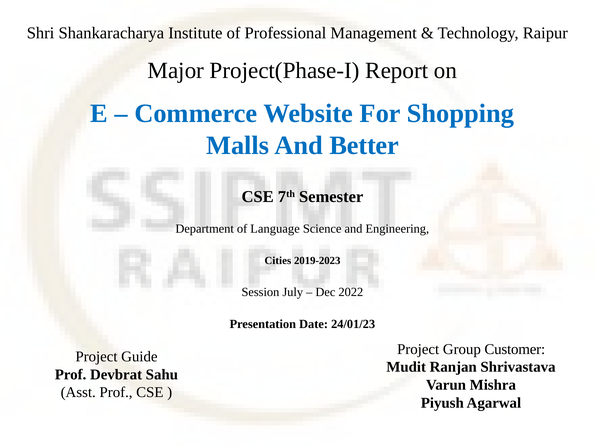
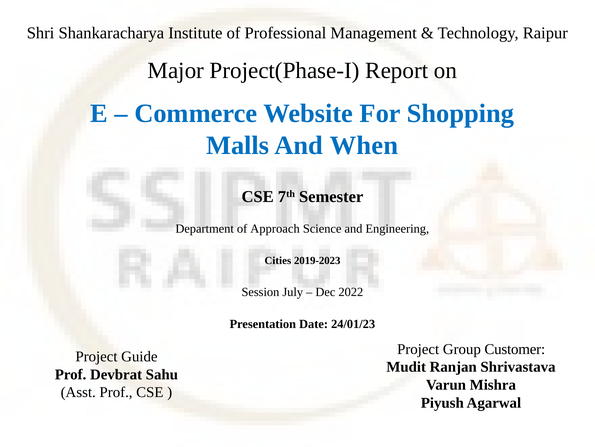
Better: Better -> When (364, 145)
Language: Language -> Approach (275, 228)
